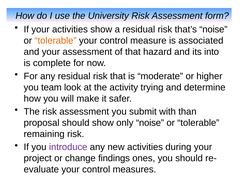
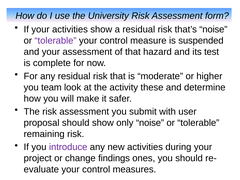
tolerable colour: orange -> purple (56, 41)
associated: associated -> suspended (201, 41)
into: into -> test (212, 52)
trying: trying -> these (152, 87)
than: than -> user (187, 112)
